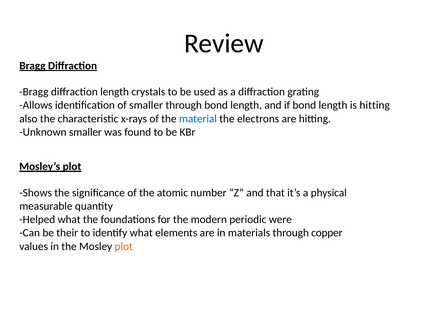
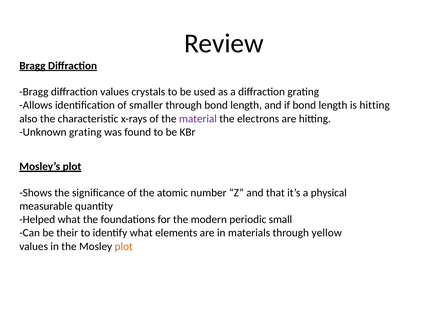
diffraction length: length -> values (115, 92)
material colour: blue -> purple (198, 119)
Unknown smaller: smaller -> grating (85, 132)
were: were -> small (280, 220)
copper: copper -> yellow (327, 233)
